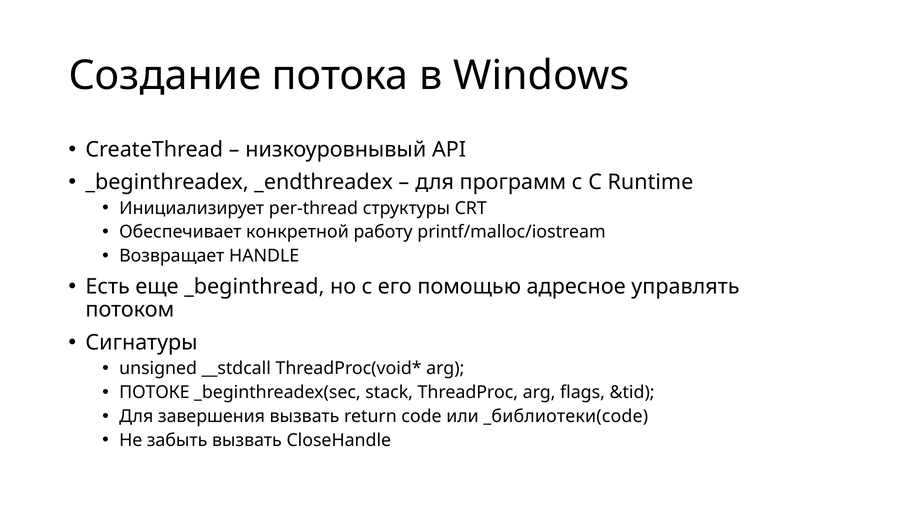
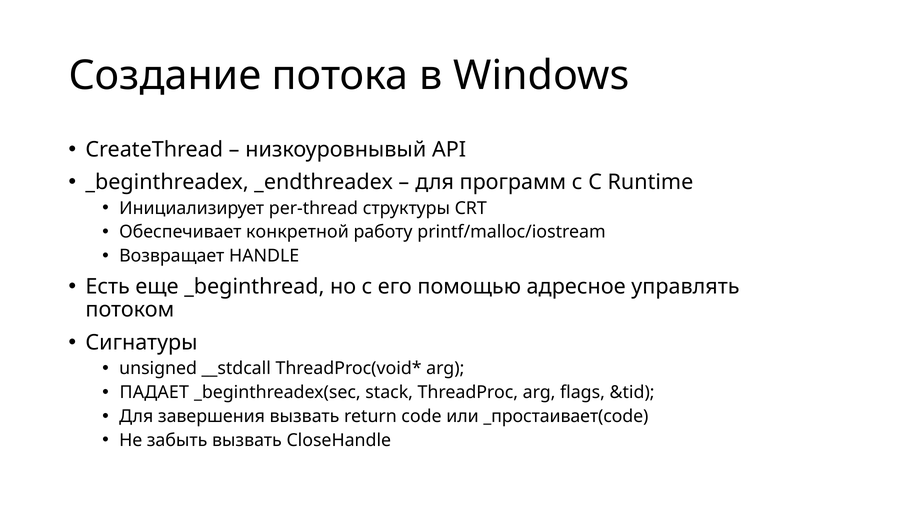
ПОТОКЕ: ПОТОКЕ -> ПАДАЕТ (154, 393)
_библиотеки(code: _библиотеки(code -> _простаивает(code (566, 416)
